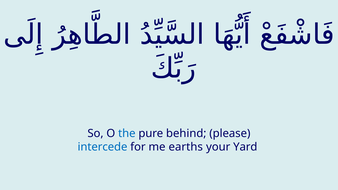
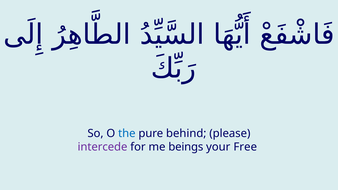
intercede colour: blue -> purple (102, 147)
earths: earths -> beings (186, 147)
Yard: Yard -> Free (245, 147)
